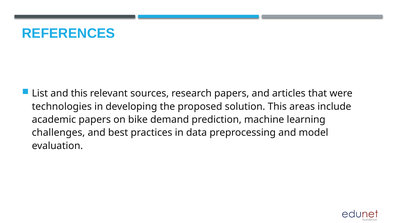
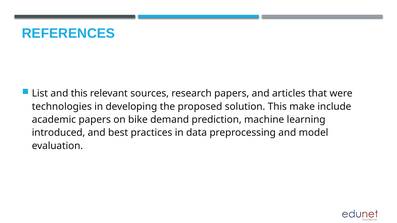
areas: areas -> make (302, 107)
challenges: challenges -> introduced (58, 133)
